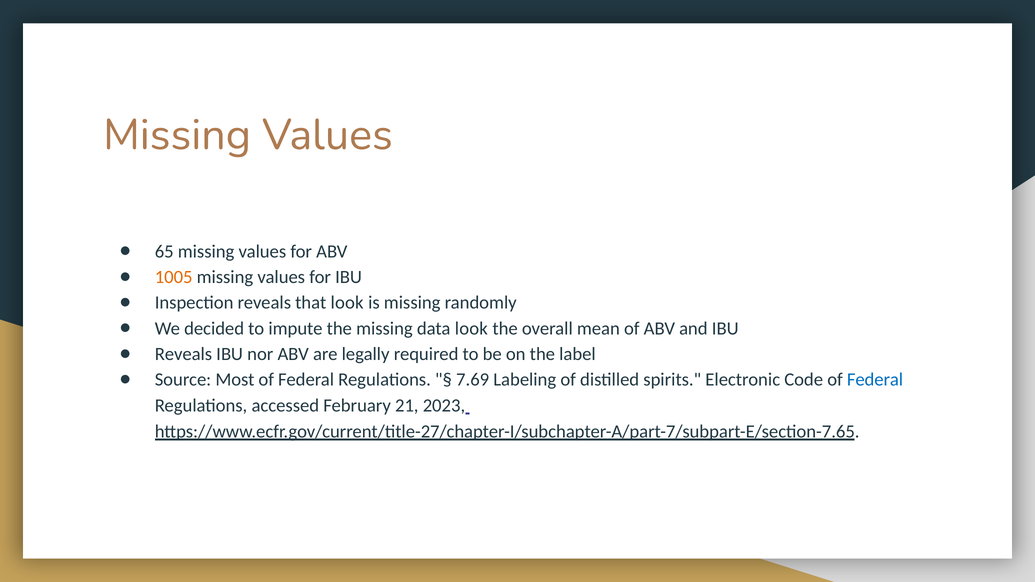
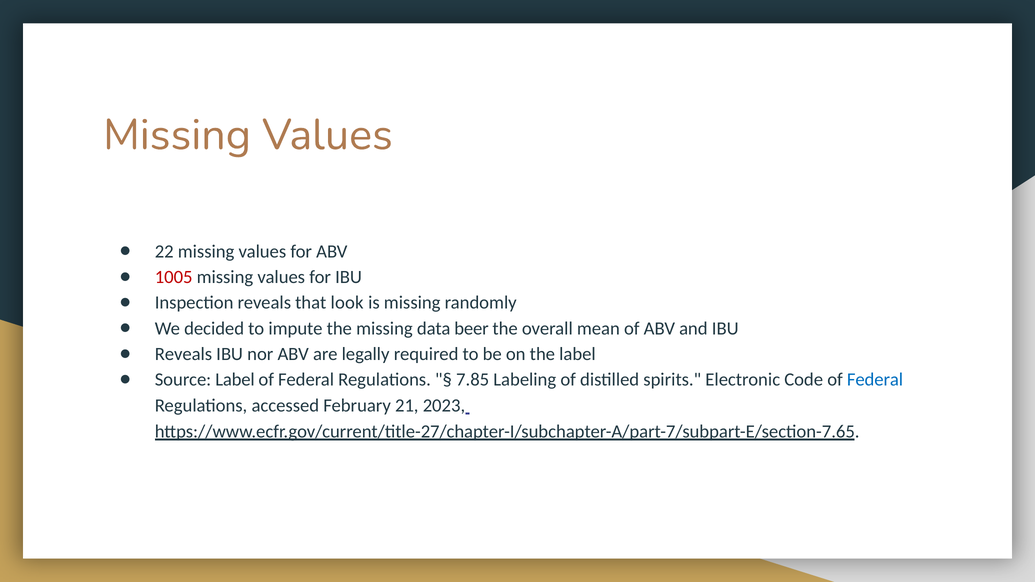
65: 65 -> 22 (164, 251)
1005 colour: orange -> red (174, 277)
data look: look -> beer (472, 328)
Source Most: Most -> Label (235, 380)
7.69: 7.69 -> 7.85 (473, 380)
